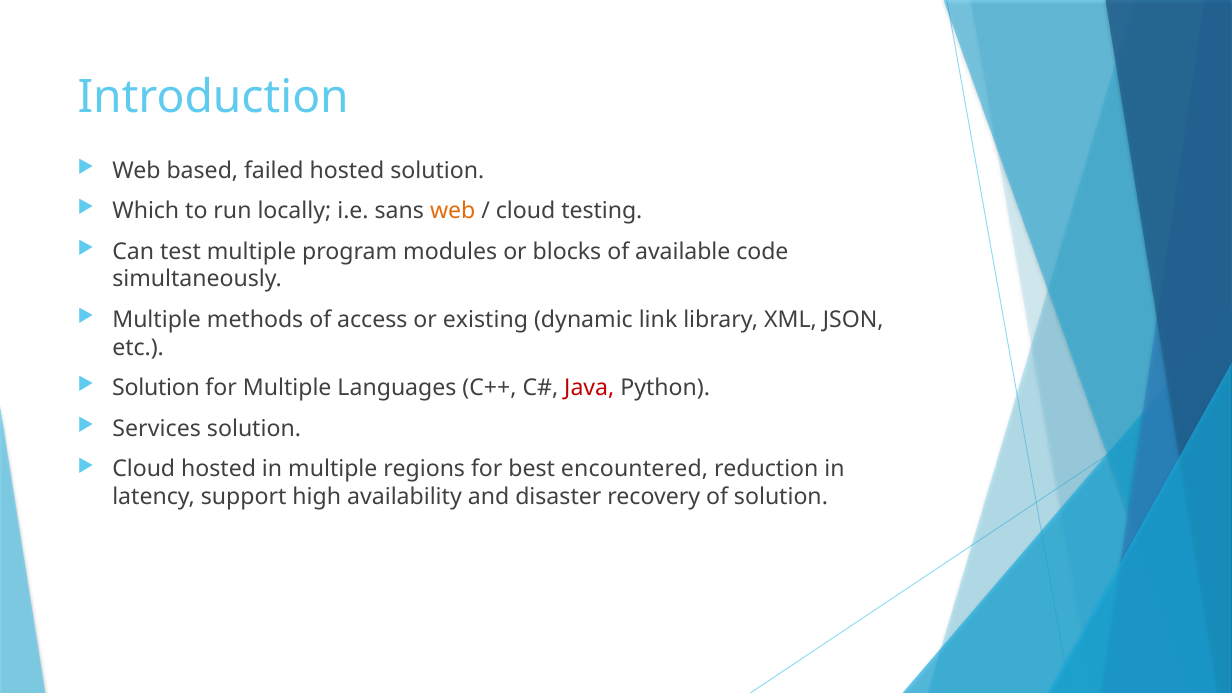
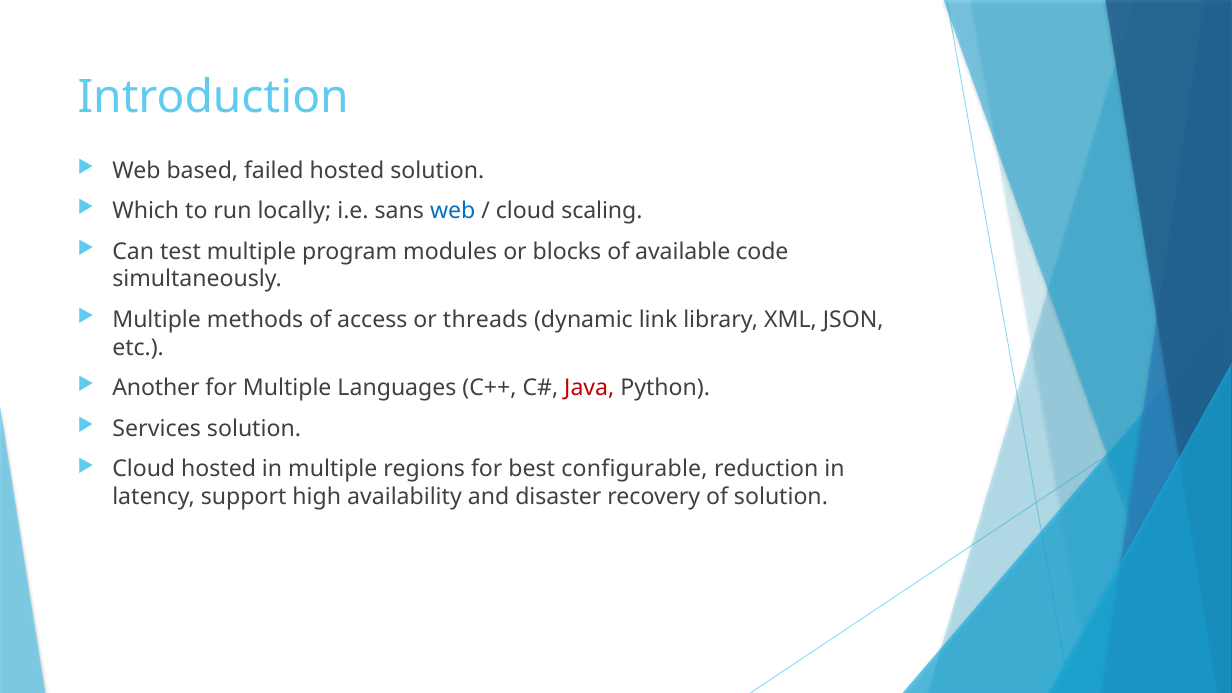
web colour: orange -> blue (453, 211)
testing: testing -> scaling (602, 211)
existing: existing -> threads (485, 320)
Solution: Solution -> Another (156, 388)
encountered: encountered -> configurable (634, 469)
